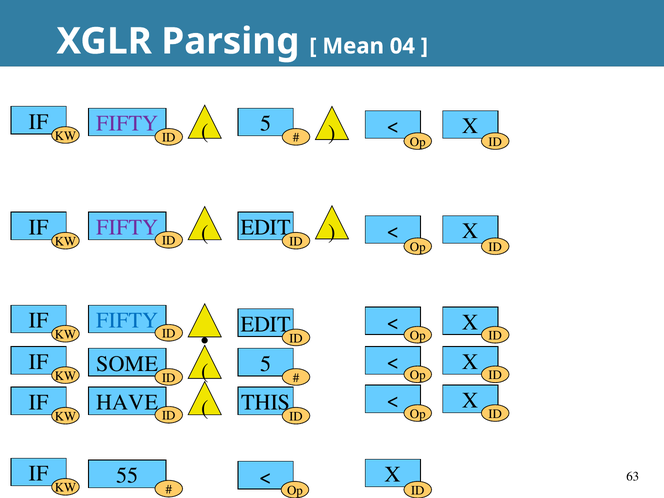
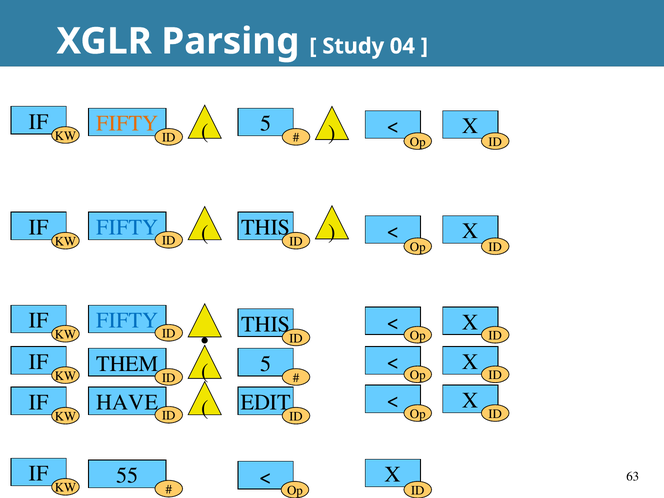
Mean: Mean -> Study (353, 46)
FIFTY colour: purple -> orange (127, 124)
FIFTY colour: purple -> blue (127, 227)
EDIT: EDIT -> THIS (266, 227)
EDIT: EDIT -> THIS (266, 324)
SOME: SOME -> THEM (127, 364)
THIS: THIS -> EDIT (266, 402)
